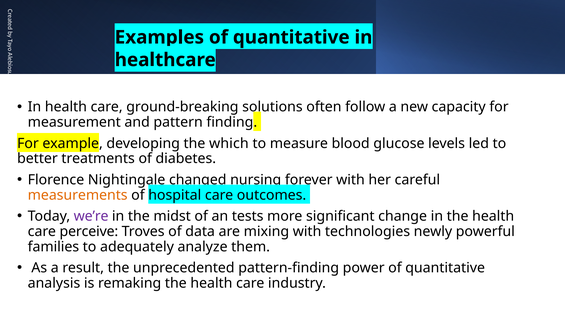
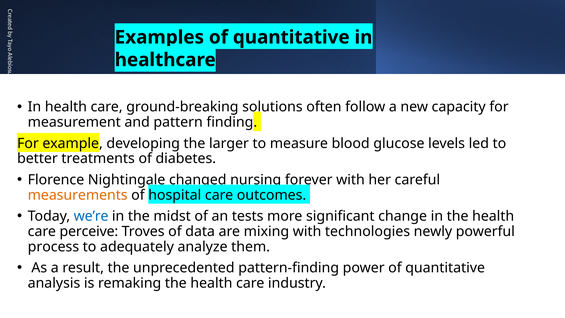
which: which -> larger (229, 143)
we’re colour: purple -> blue (91, 216)
families: families -> process (53, 247)
